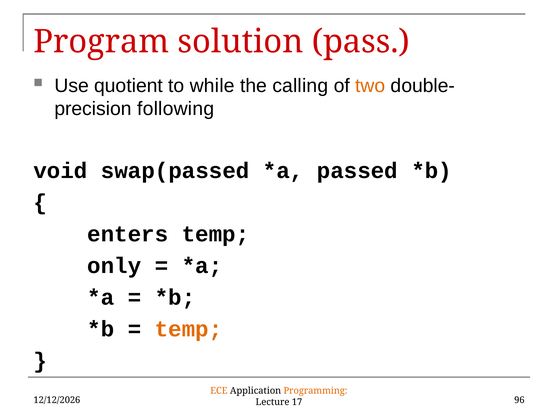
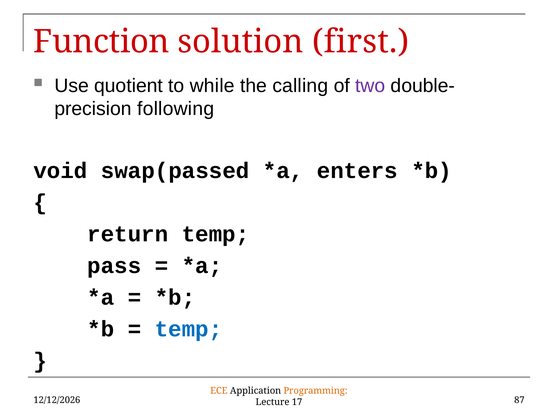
Program: Program -> Function (101, 42)
pass: pass -> first (361, 42)
two colour: orange -> purple (370, 86)
passed: passed -> enters (357, 170)
enters: enters -> return (128, 234)
only: only -> pass (114, 265)
temp colour: orange -> blue (188, 329)
96: 96 -> 87 (519, 400)
